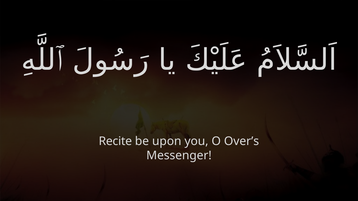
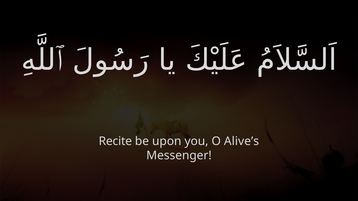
Over’s: Over’s -> Alive’s (241, 141)
